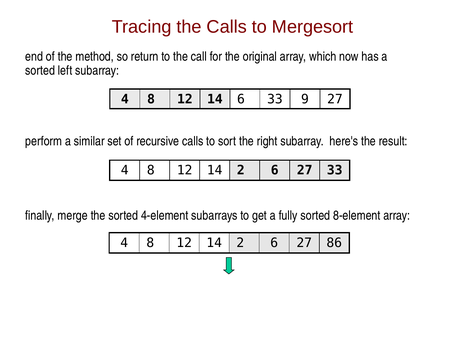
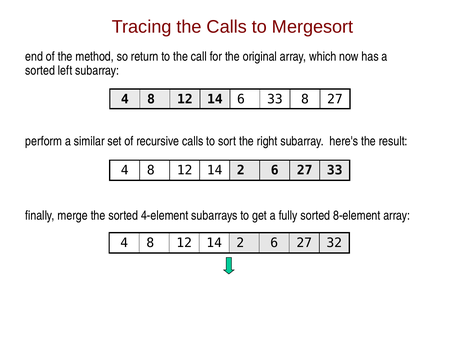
33 9: 9 -> 8 (305, 99)
86: 86 -> 32 (334, 243)
